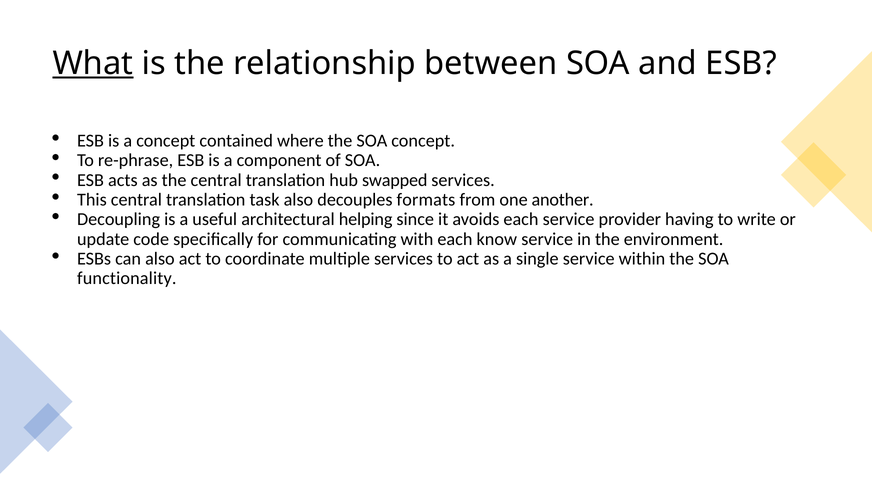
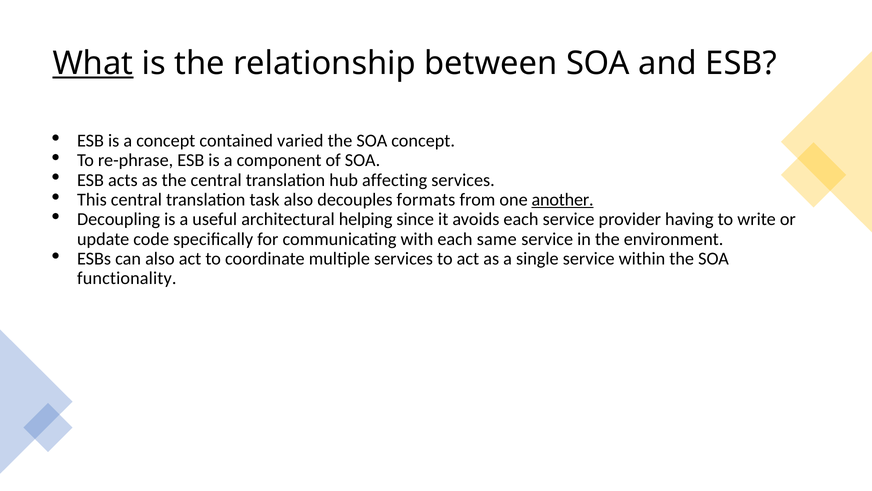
where: where -> varied (300, 141)
swapped: swapped -> affecting (395, 180)
another underline: none -> present (563, 199)
know: know -> same (497, 239)
